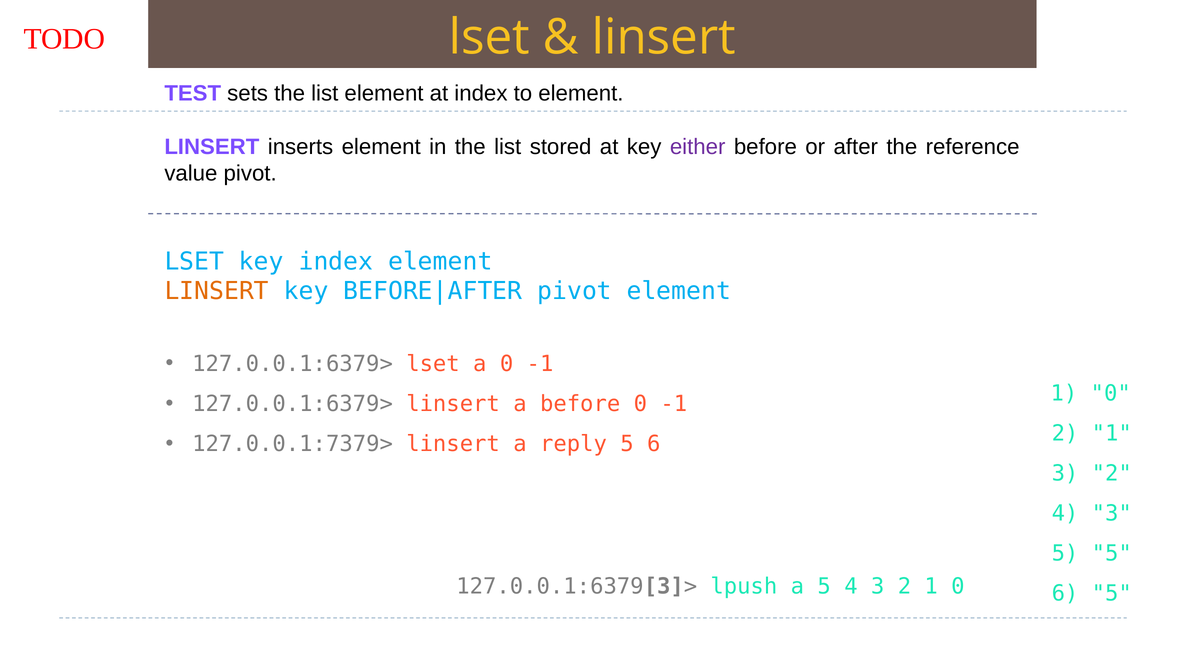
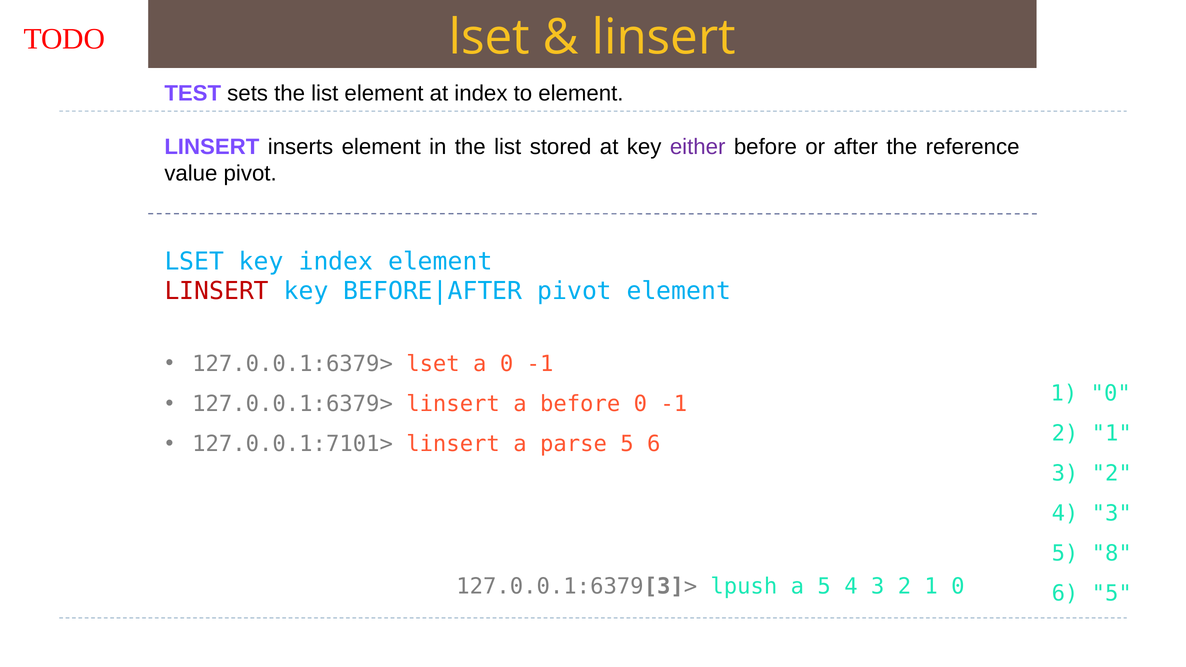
LINSERT colour: orange -> red (217, 291)
127.0.0.1:7379>: 127.0.0.1:7379> -> 127.0.0.1:7101> (293, 444)
reply: reply -> parse (574, 444)
5 5: 5 -> 8 (1112, 554)
